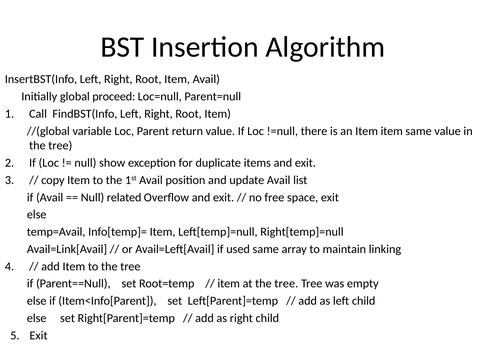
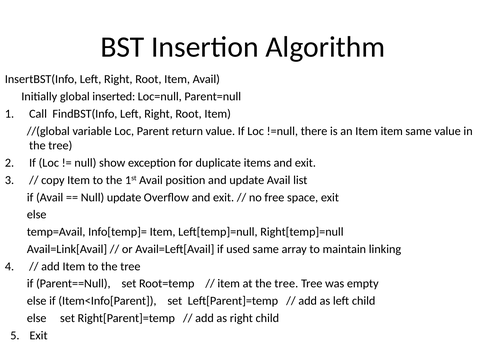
proceed: proceed -> inserted (114, 97)
Null related: related -> update (124, 198)
